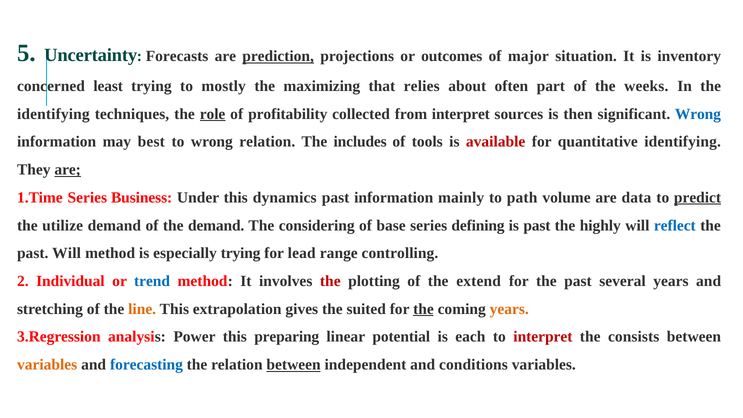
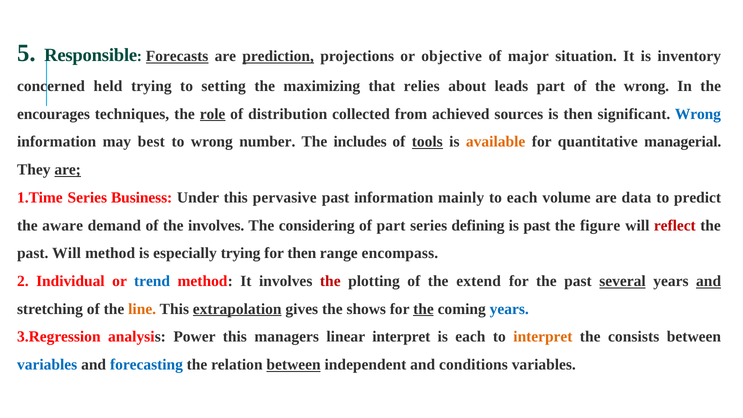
Uncertainty: Uncertainty -> Responsible (91, 55)
Forecasts underline: none -> present (177, 56)
outcomes: outcomes -> objective (452, 56)
least: least -> held (108, 86)
mostly: mostly -> setting (224, 86)
often: often -> leads (511, 86)
the weeks: weeks -> wrong (646, 86)
identifying: identifying -> encourages (54, 114)
profitability: profitability -> distribution (288, 114)
from interpret: interpret -> achieved (461, 114)
wrong relation: relation -> number (267, 142)
tools underline: none -> present (427, 142)
available colour: red -> orange (496, 142)
quantitative identifying: identifying -> managerial (683, 142)
dynamics: dynamics -> pervasive (285, 197)
to path: path -> each (522, 197)
predict underline: present -> none (698, 197)
utilize: utilize -> aware (63, 225)
the demand: demand -> involves (216, 225)
of base: base -> part (391, 225)
highly: highly -> figure (600, 225)
reflect colour: blue -> red (675, 225)
for lead: lead -> then (302, 253)
controlling: controlling -> encompass (400, 253)
several underline: none -> present (623, 281)
and underline: none -> present (709, 281)
extrapolation underline: none -> present (237, 309)
suited: suited -> shows (366, 309)
years colour: orange -> blue (509, 309)
preparing: preparing -> managers (287, 337)
linear potential: potential -> interpret (401, 337)
interpret colour: red -> orange (543, 337)
variables colour: orange -> blue (47, 365)
